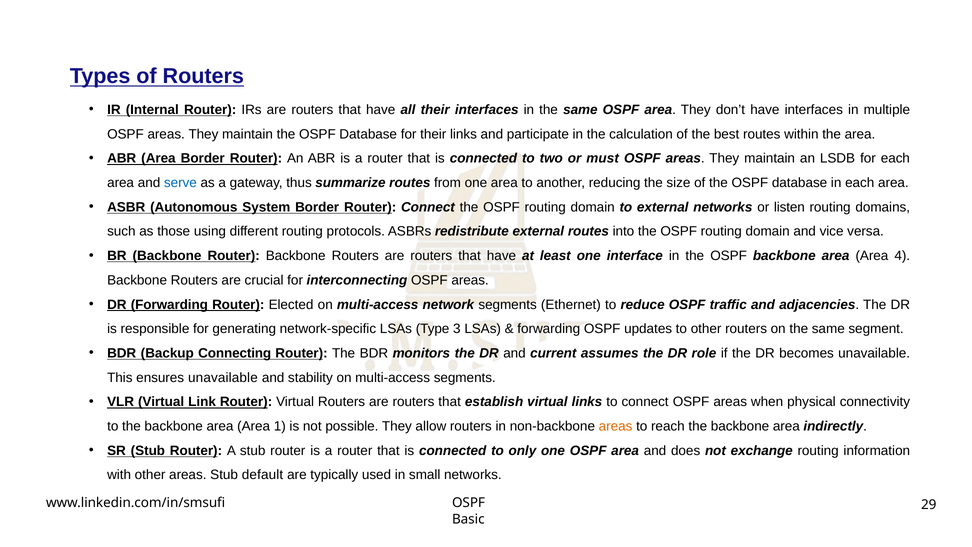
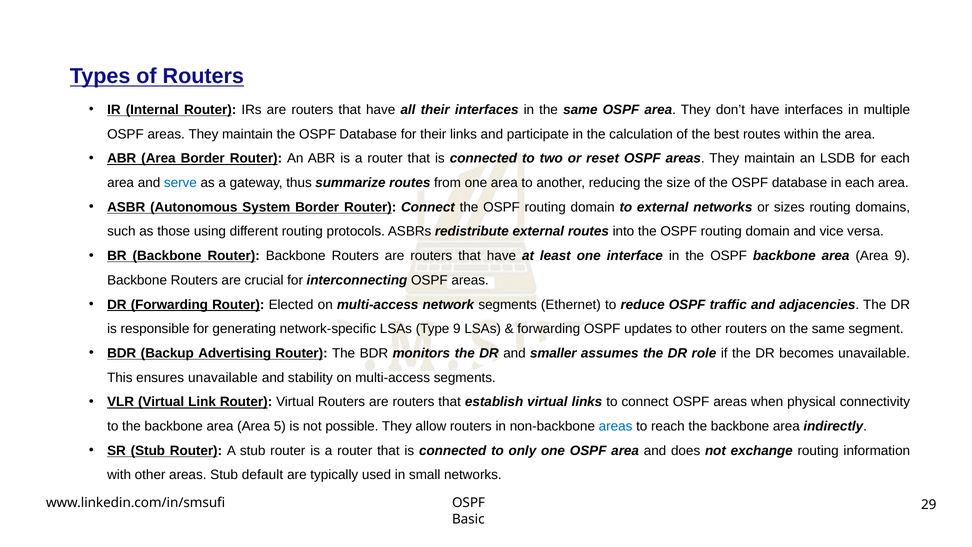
must: must -> reset (603, 158)
listen: listen -> sizes (789, 207)
Area 4: 4 -> 9 (902, 256)
Type 3: 3 -> 9 (457, 329)
Connecting: Connecting -> Advertising (235, 353)
current: current -> smaller (553, 353)
1: 1 -> 5 (280, 426)
areas colour: orange -> blue (616, 426)
